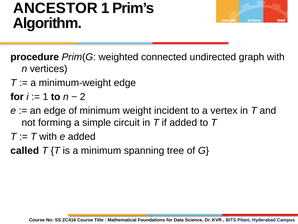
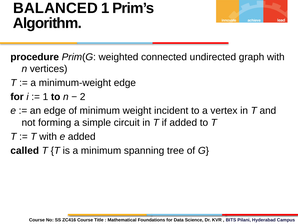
ANCESTOR: ANCESTOR -> BALANCED (55, 8)
